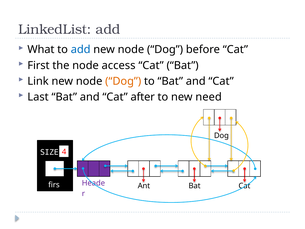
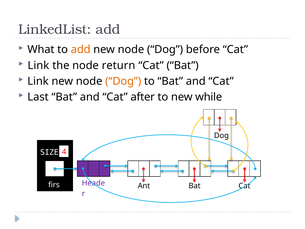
add colour: blue -> orange (81, 50)
First: First -> Link (38, 65)
access: access -> return (119, 65)
need: need -> while (209, 97)
